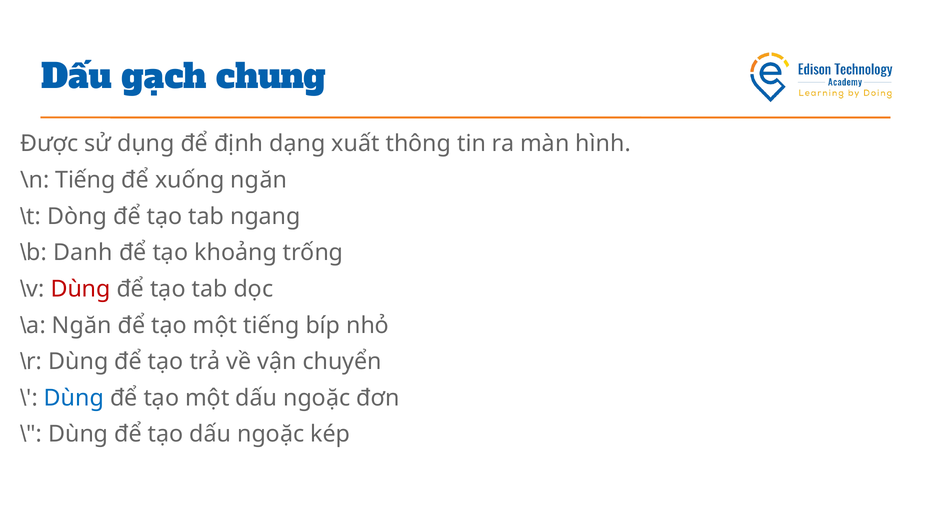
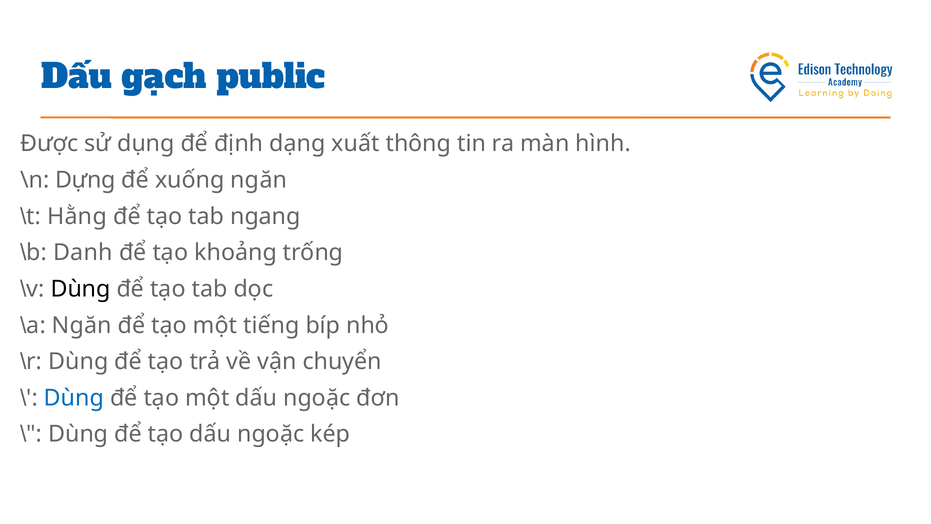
chung: chung -> public (271, 77)
\n Tiếng: Tiếng -> Dựng (85, 180)
Dòng: Dòng -> Hằng (77, 216)
Dùng colour: red -> black (81, 289)
